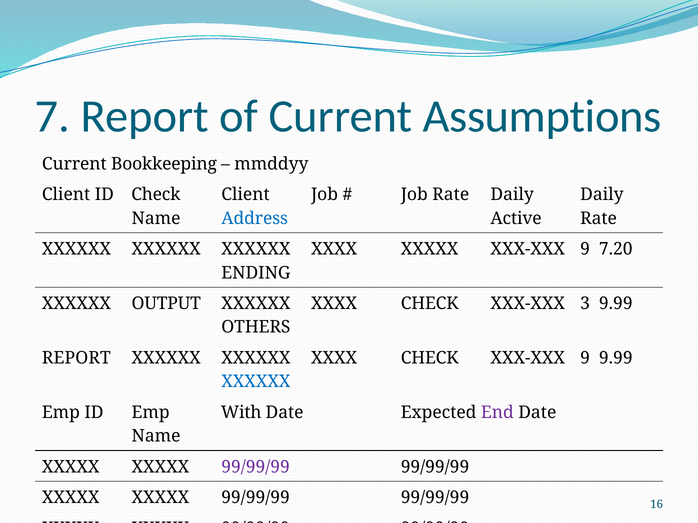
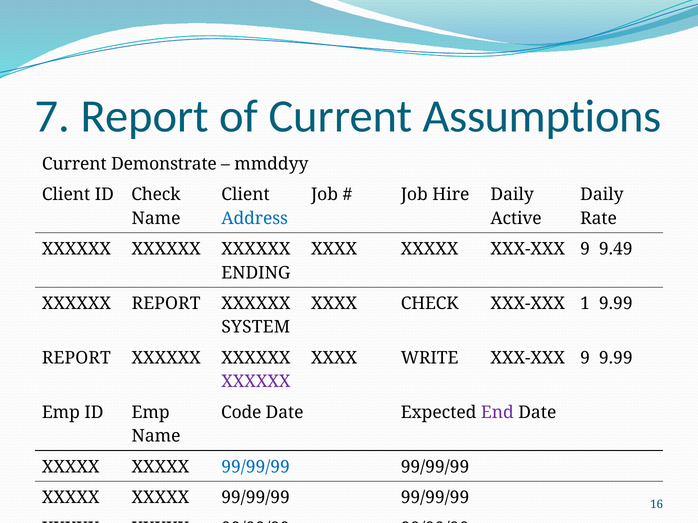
Bookkeeping: Bookkeeping -> Demonstrate (164, 164)
Job Rate: Rate -> Hire (451, 195)
7.20: 7.20 -> 9.49 (616, 249)
XXXXXX OUTPUT: OUTPUT -> REPORT (166, 304)
3: 3 -> 1 (585, 304)
OTHERS: OTHERS -> SYSTEM (256, 328)
CHECK: CHECK -> WRITE (430, 358)
XXXXXX colour: blue -> purple (256, 382)
With: With -> Code (241, 413)
99/99/99 colour: purple -> blue (256, 467)
